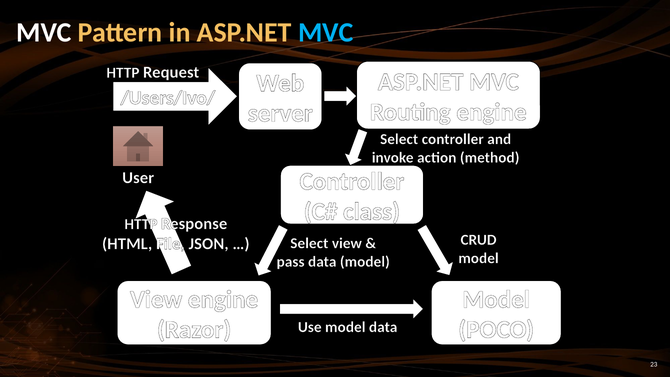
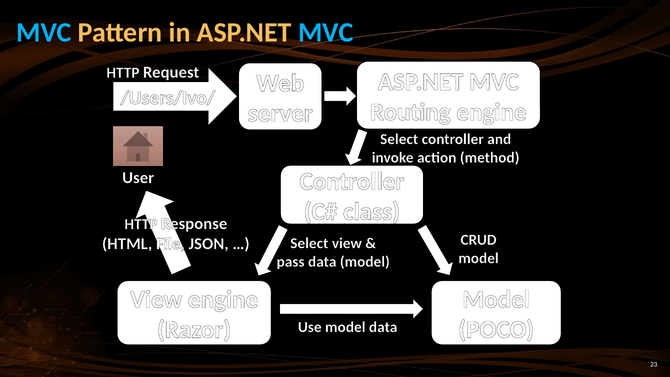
MVC colour: white -> light blue (44, 33)
